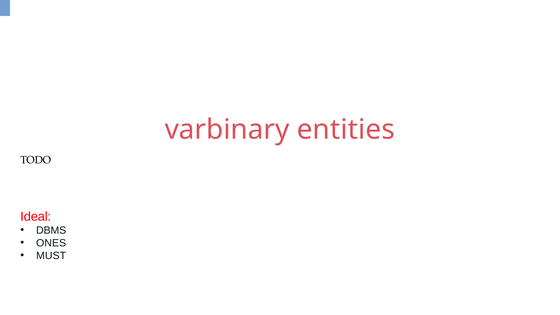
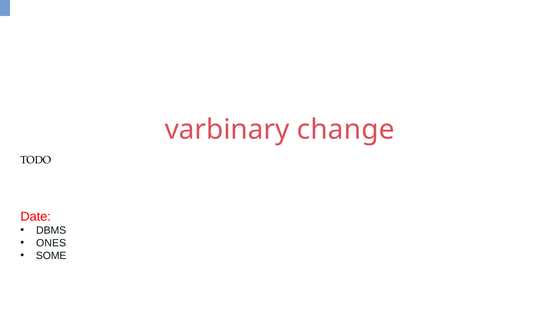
entities: entities -> change (346, 130)
Ideal: Ideal -> Date (36, 217)
MUST: MUST -> SOME (51, 256)
